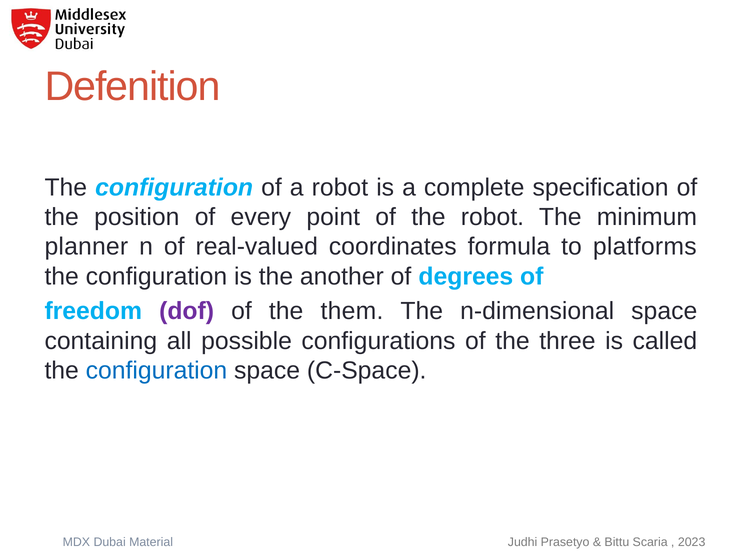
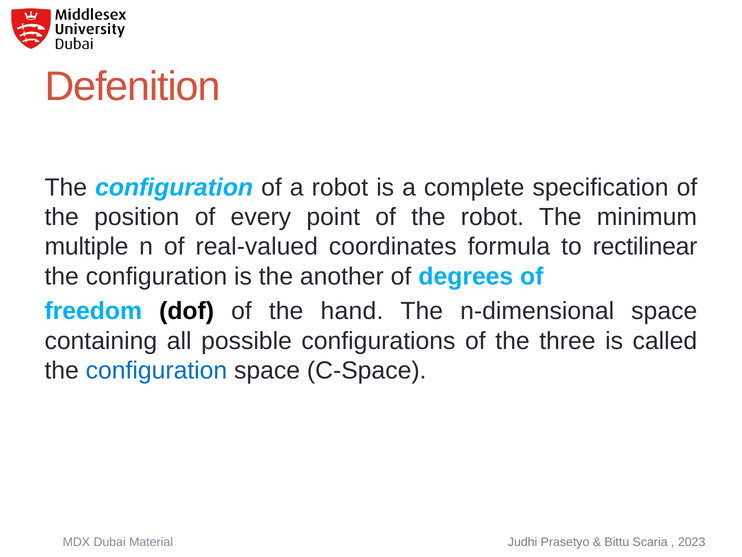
planner: planner -> multiple (87, 247)
platforms: platforms -> rectilinear (645, 247)
dof colour: purple -> black (187, 311)
them: them -> hand (352, 311)
